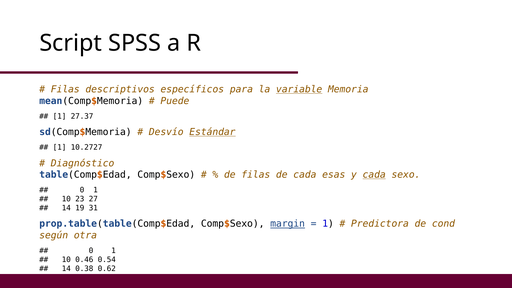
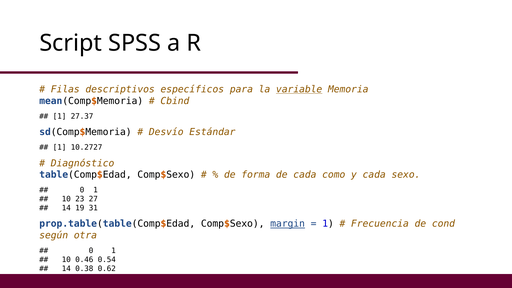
Puede: Puede -> Cbind (175, 101)
Estándar underline: present -> none (212, 132)
de filas: filas -> forma (256, 175)
esas: esas -> como (334, 175)
cada underline: present -> none (374, 175)
Predictora: Predictora -> Frecuencia (380, 224)
